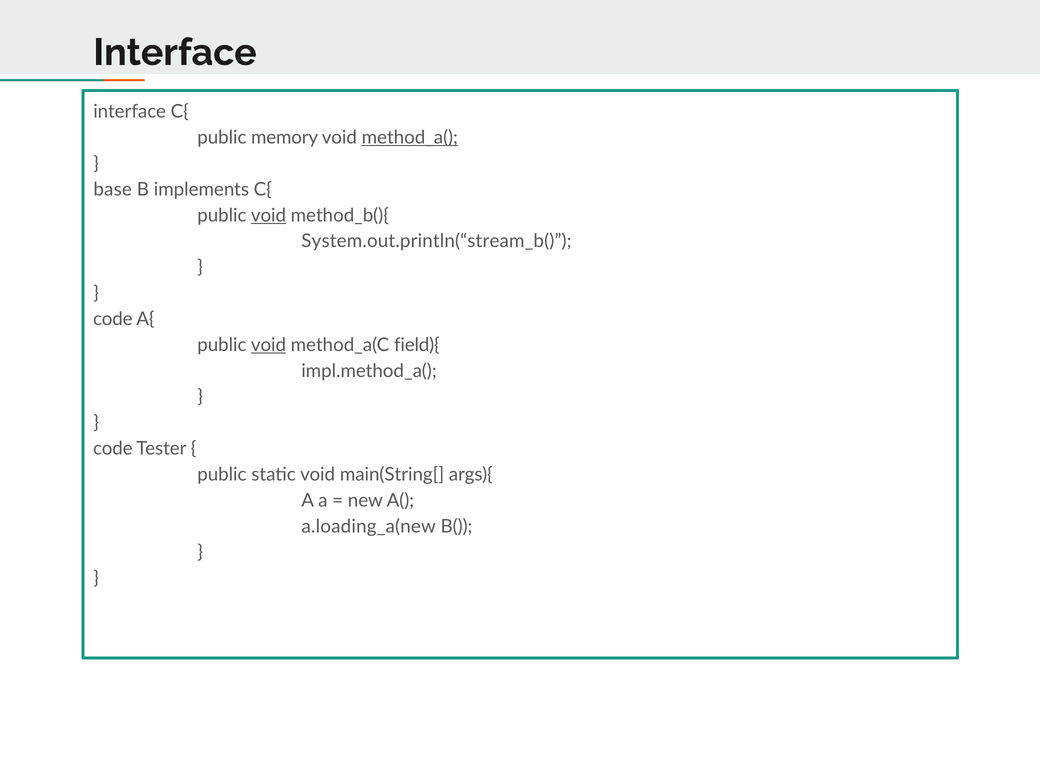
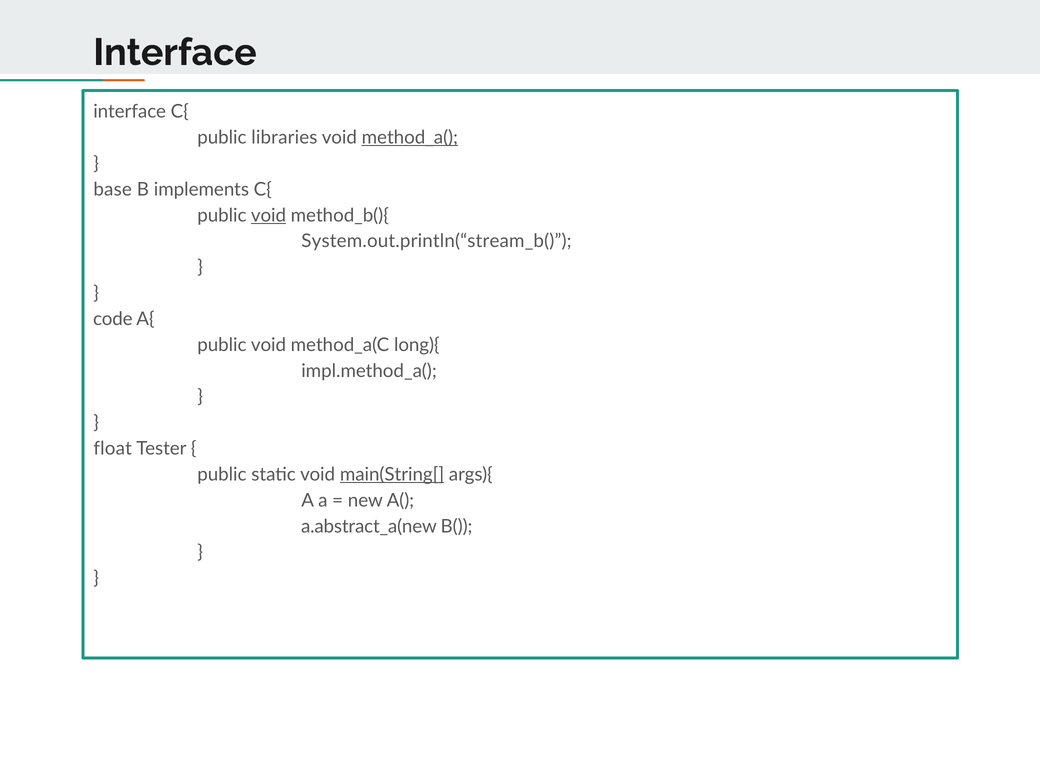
memory: memory -> libraries (284, 138)
void underline: present -> none (268, 345)
field){: field){ -> long){ (417, 345)
code: code -> float (113, 449)
main(String[ underline: none -> present (392, 474)
a.loading_a(new: a.loading_a(new -> a.abstract_a(new (369, 526)
